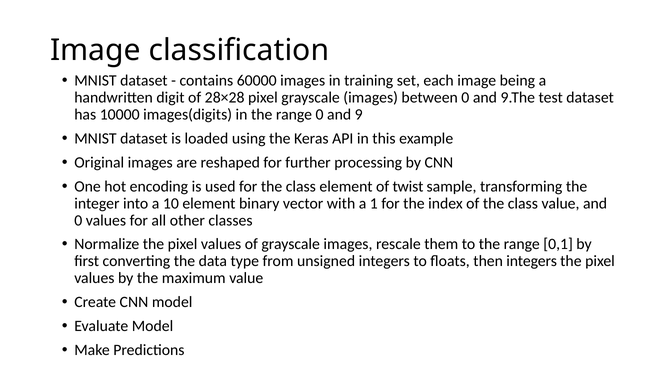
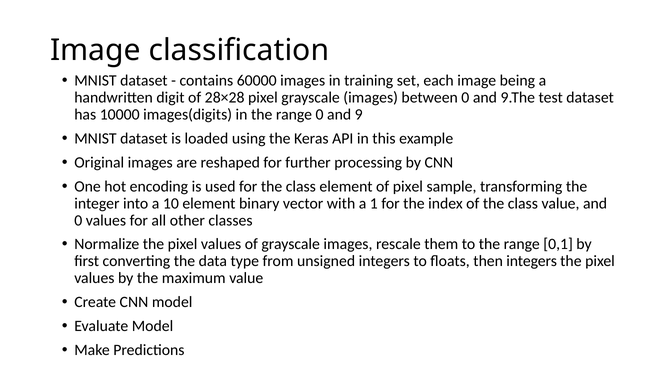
of twist: twist -> pixel (408, 186)
